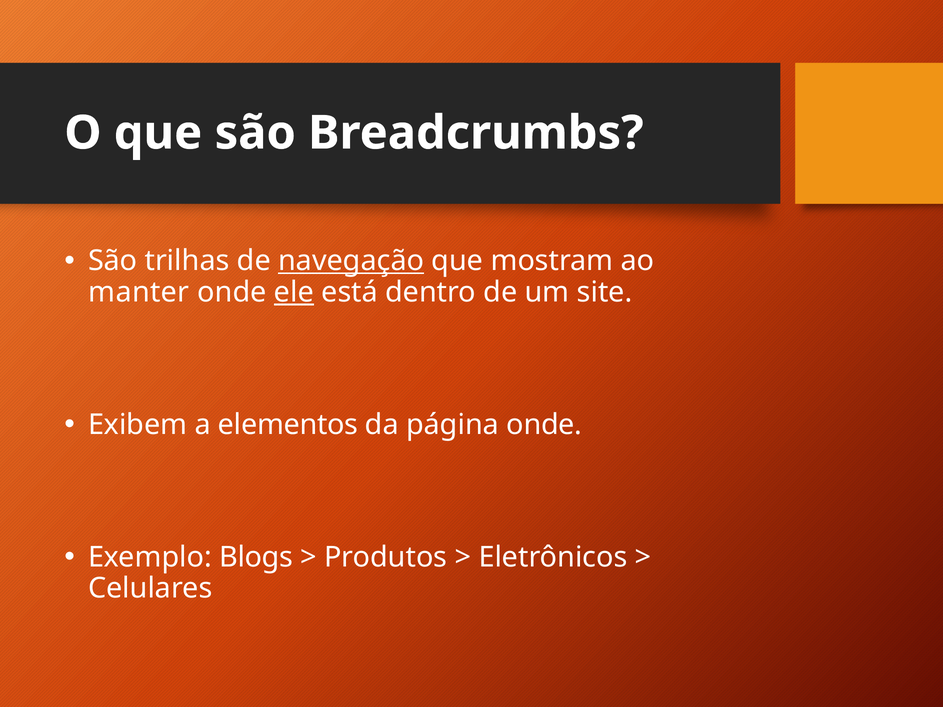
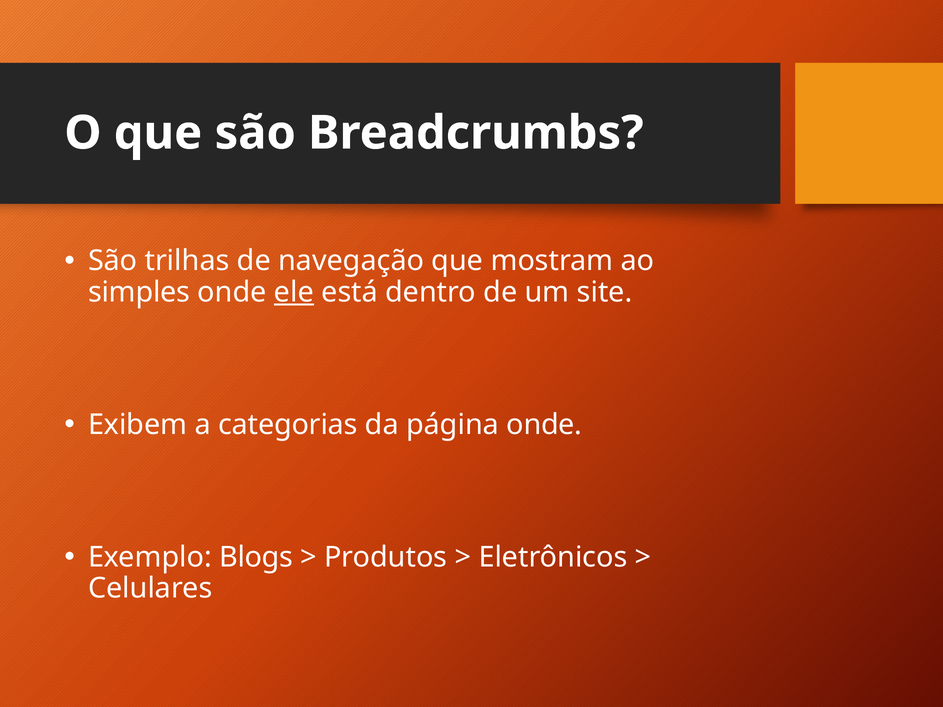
navegação underline: present -> none (351, 261)
manter: manter -> simples (139, 292)
elementos: elementos -> categorias (288, 425)
